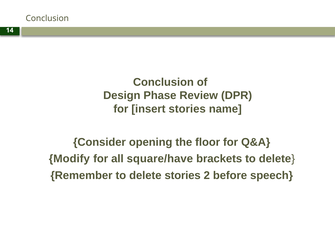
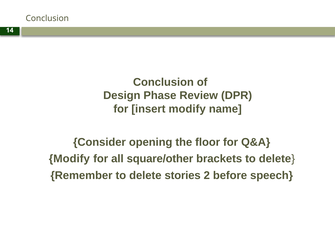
insert stories: stories -> modify (187, 109)
square/have: square/have -> square/other (160, 159)
